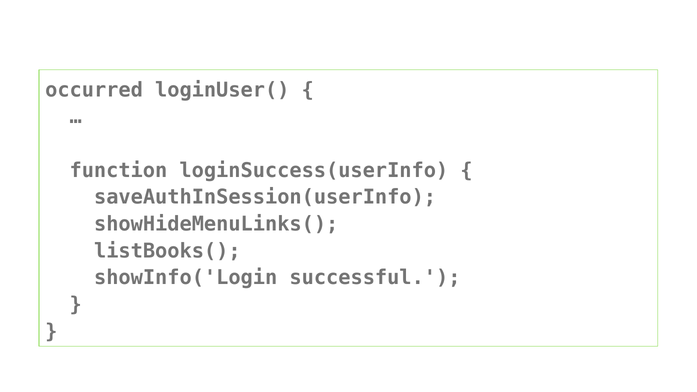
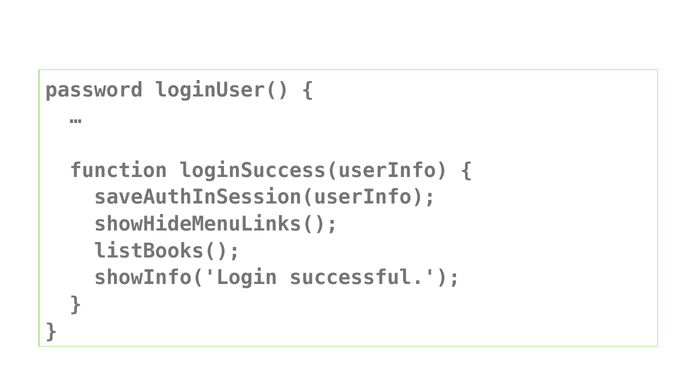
occurred: occurred -> password (94, 90)
